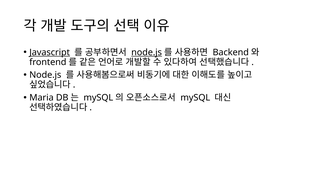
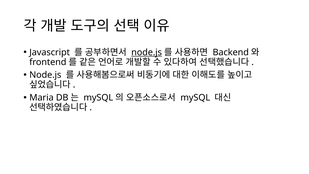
Javascript underline: present -> none (50, 52)
